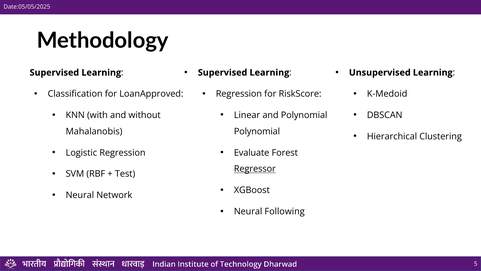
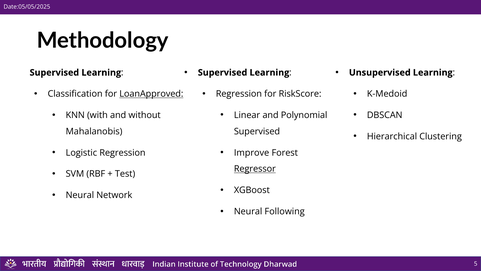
LoanApproved underline: none -> present (151, 94)
Polynomial: Polynomial -> Supervised (257, 131)
Evaluate: Evaluate -> Improve (252, 152)
